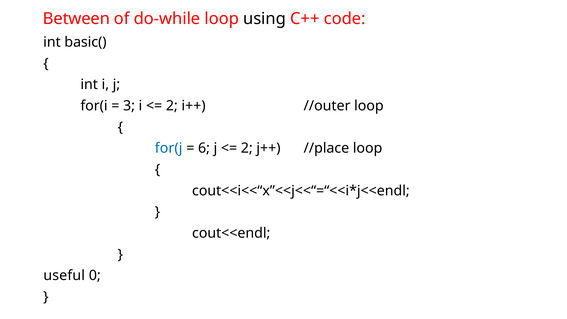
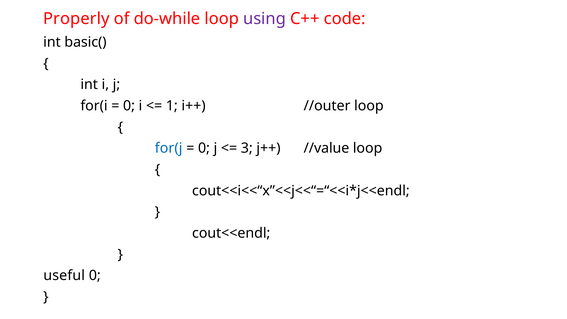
Between: Between -> Properly (76, 19)
using colour: black -> purple (265, 19)
3: 3 -> 0 (129, 106)
2: 2 -> 1 (172, 106)
6: 6 -> 0 (204, 148)
2: 2 -> 3 (247, 148)
//place: //place -> //value (326, 148)
